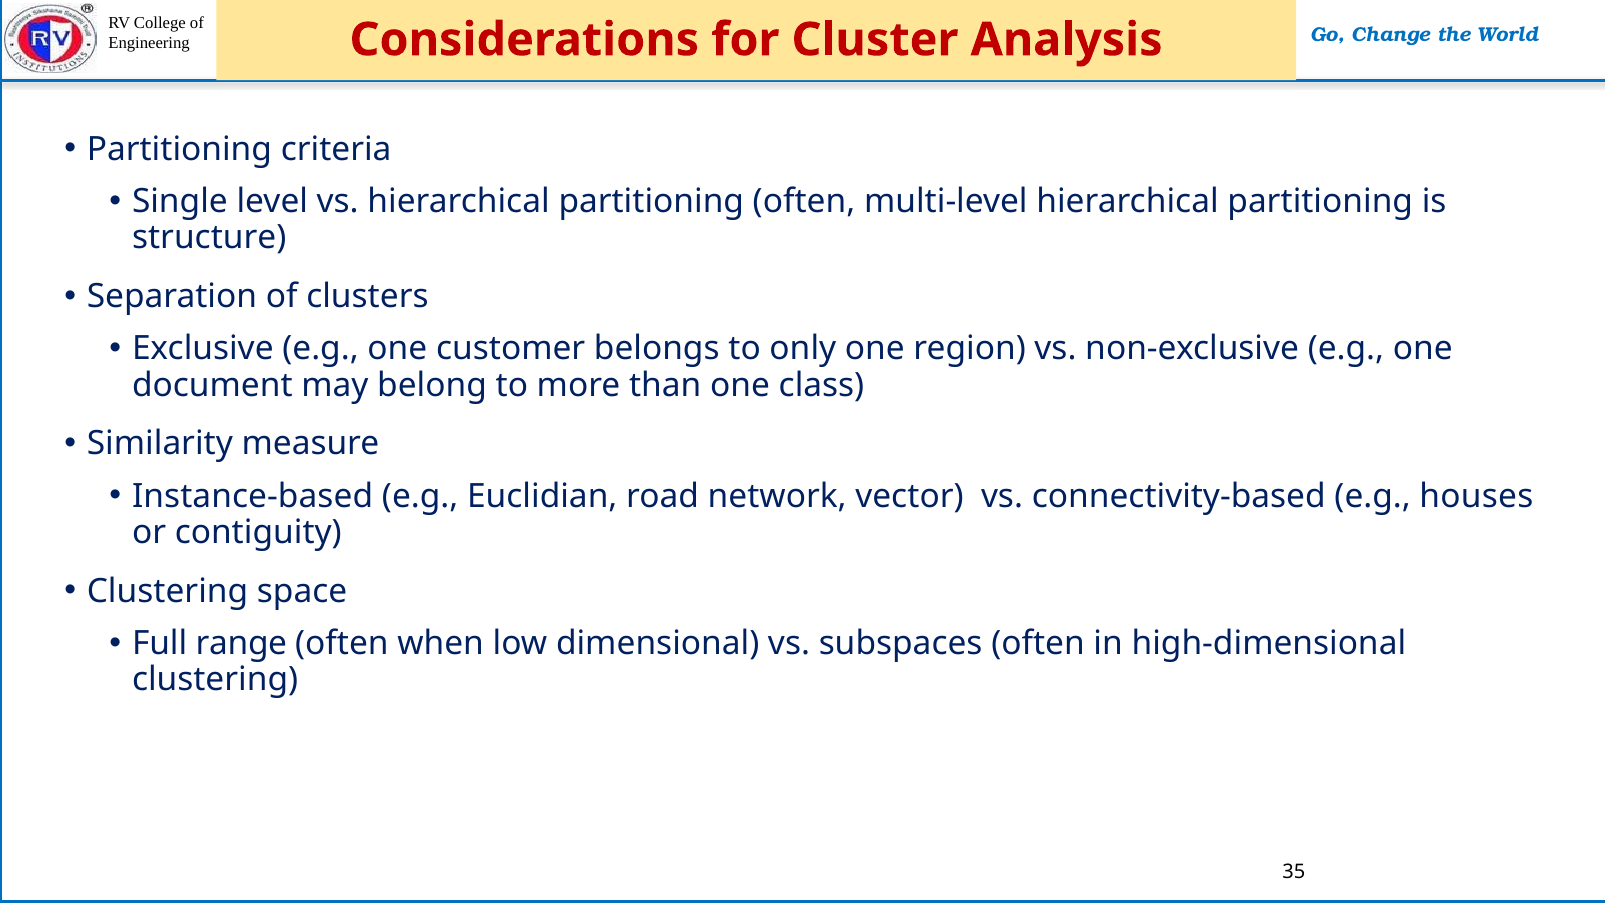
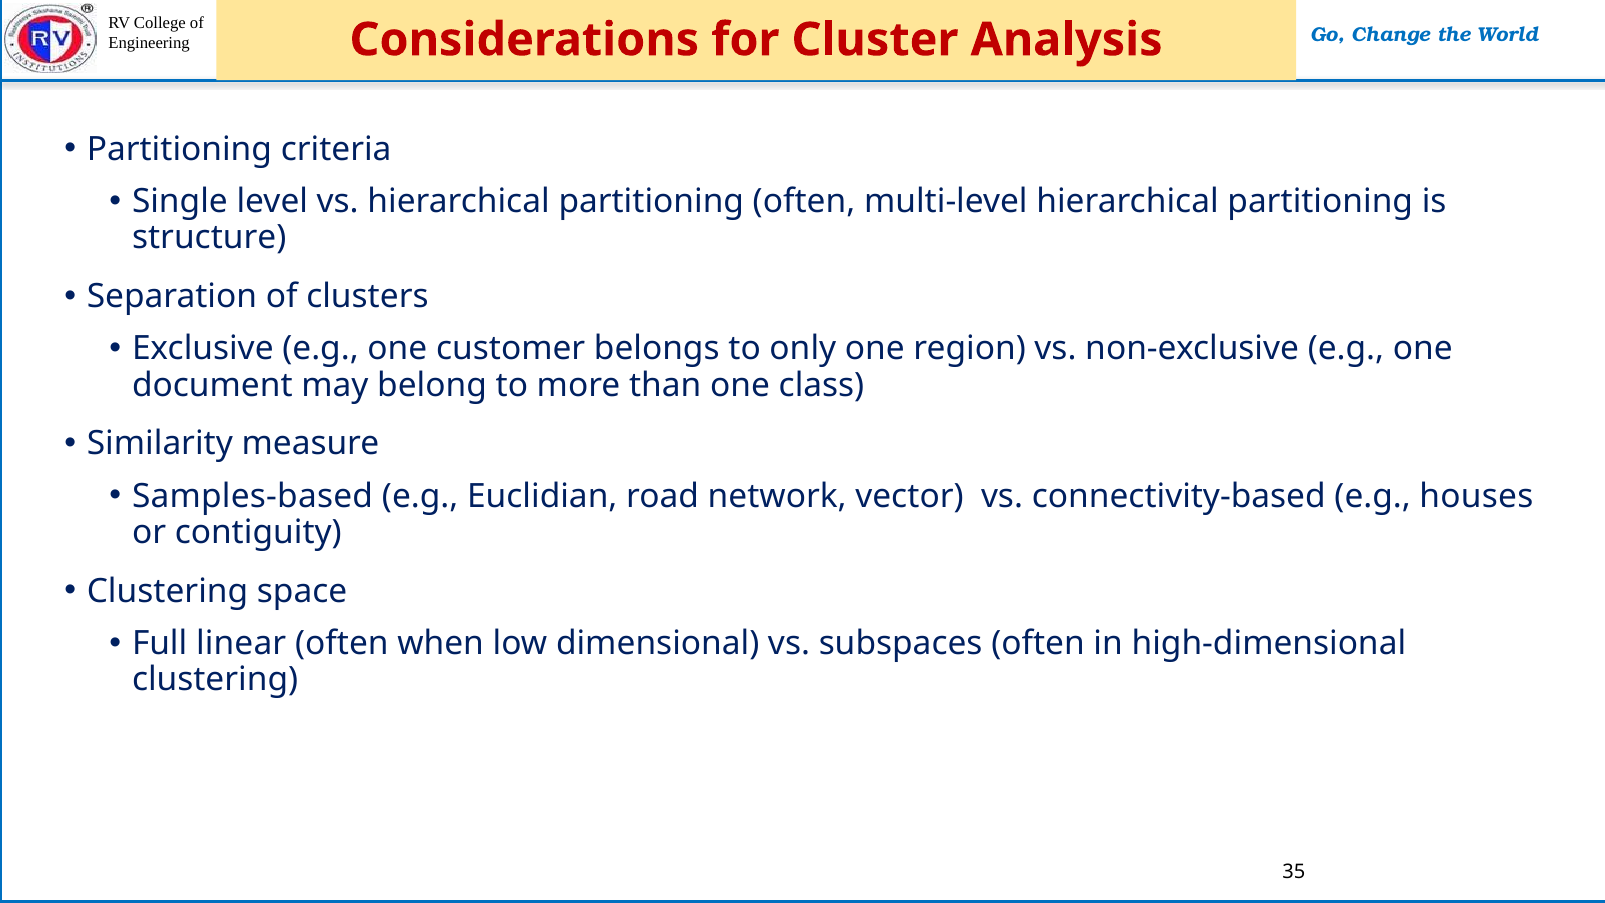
Instance-based: Instance-based -> Samples-based (253, 496)
range: range -> linear (241, 643)
